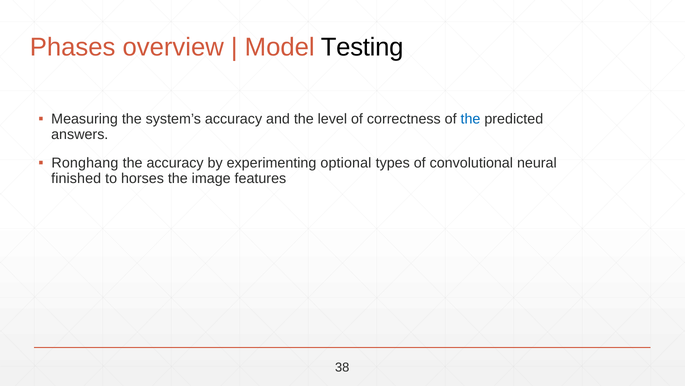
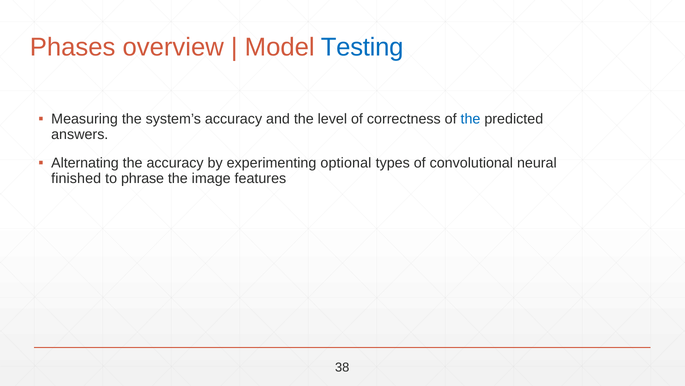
Testing colour: black -> blue (362, 47)
Ronghang: Ronghang -> Alternating (85, 163)
horses: horses -> phrase (143, 178)
